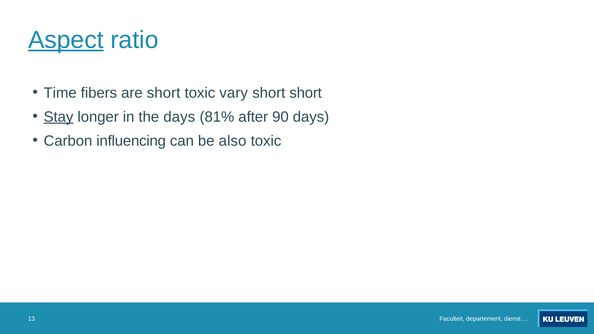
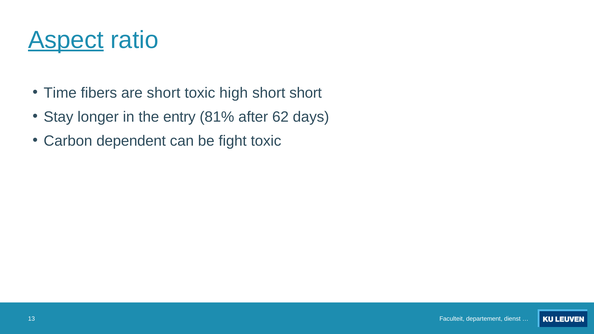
vary: vary -> high (234, 93)
Stay underline: present -> none (59, 117)
the days: days -> entry (179, 117)
90: 90 -> 62 (280, 117)
influencing: influencing -> dependent (131, 141)
also: also -> fight (233, 141)
